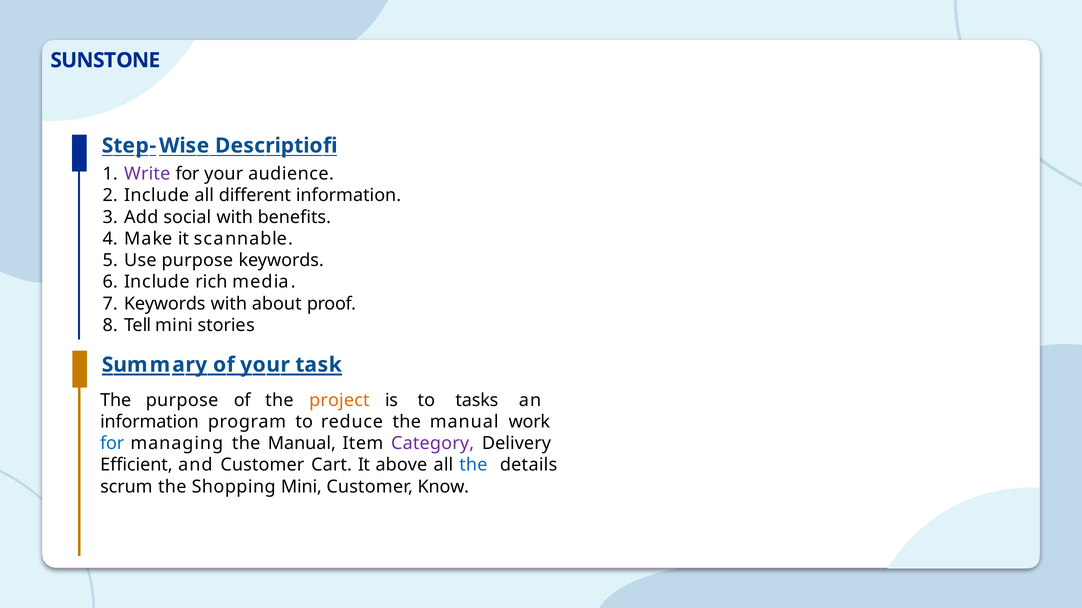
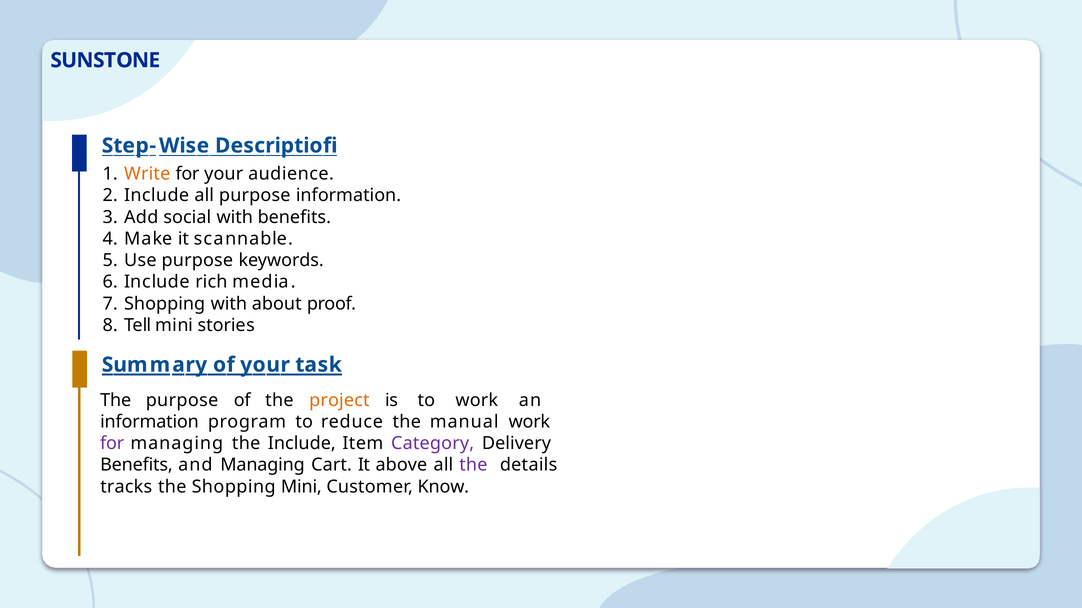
Write colour: purple -> orange (147, 174)
all different: different -> purpose (255, 196)
Keywords: Keywords -> Shopping (165, 304)
to tasks: tasks -> work (477, 401)
for colour: blue -> purple (112, 444)
managing the Manual: Manual -> Include (302, 444)
Efficient: Efficient -> Benefits (136, 465)
and Customer: Customer -> Managing (263, 465)
the colour: blue -> purple (473, 465)
scrum: scrum -> tracks (126, 487)
